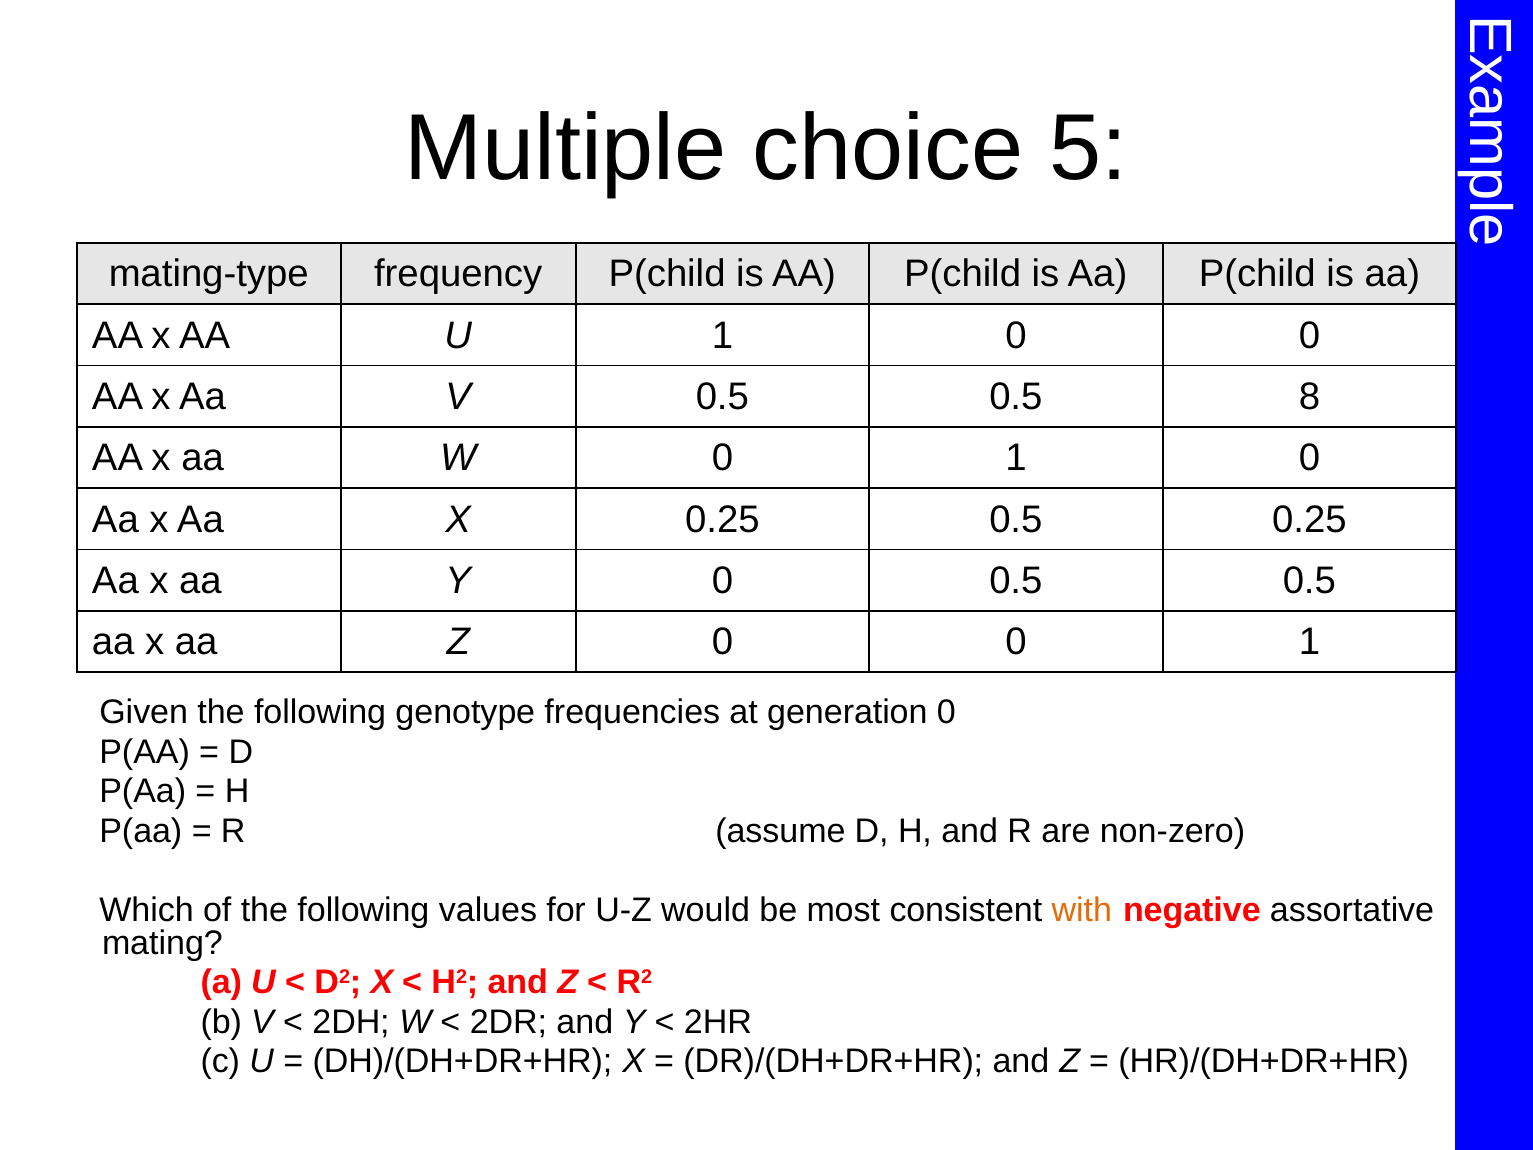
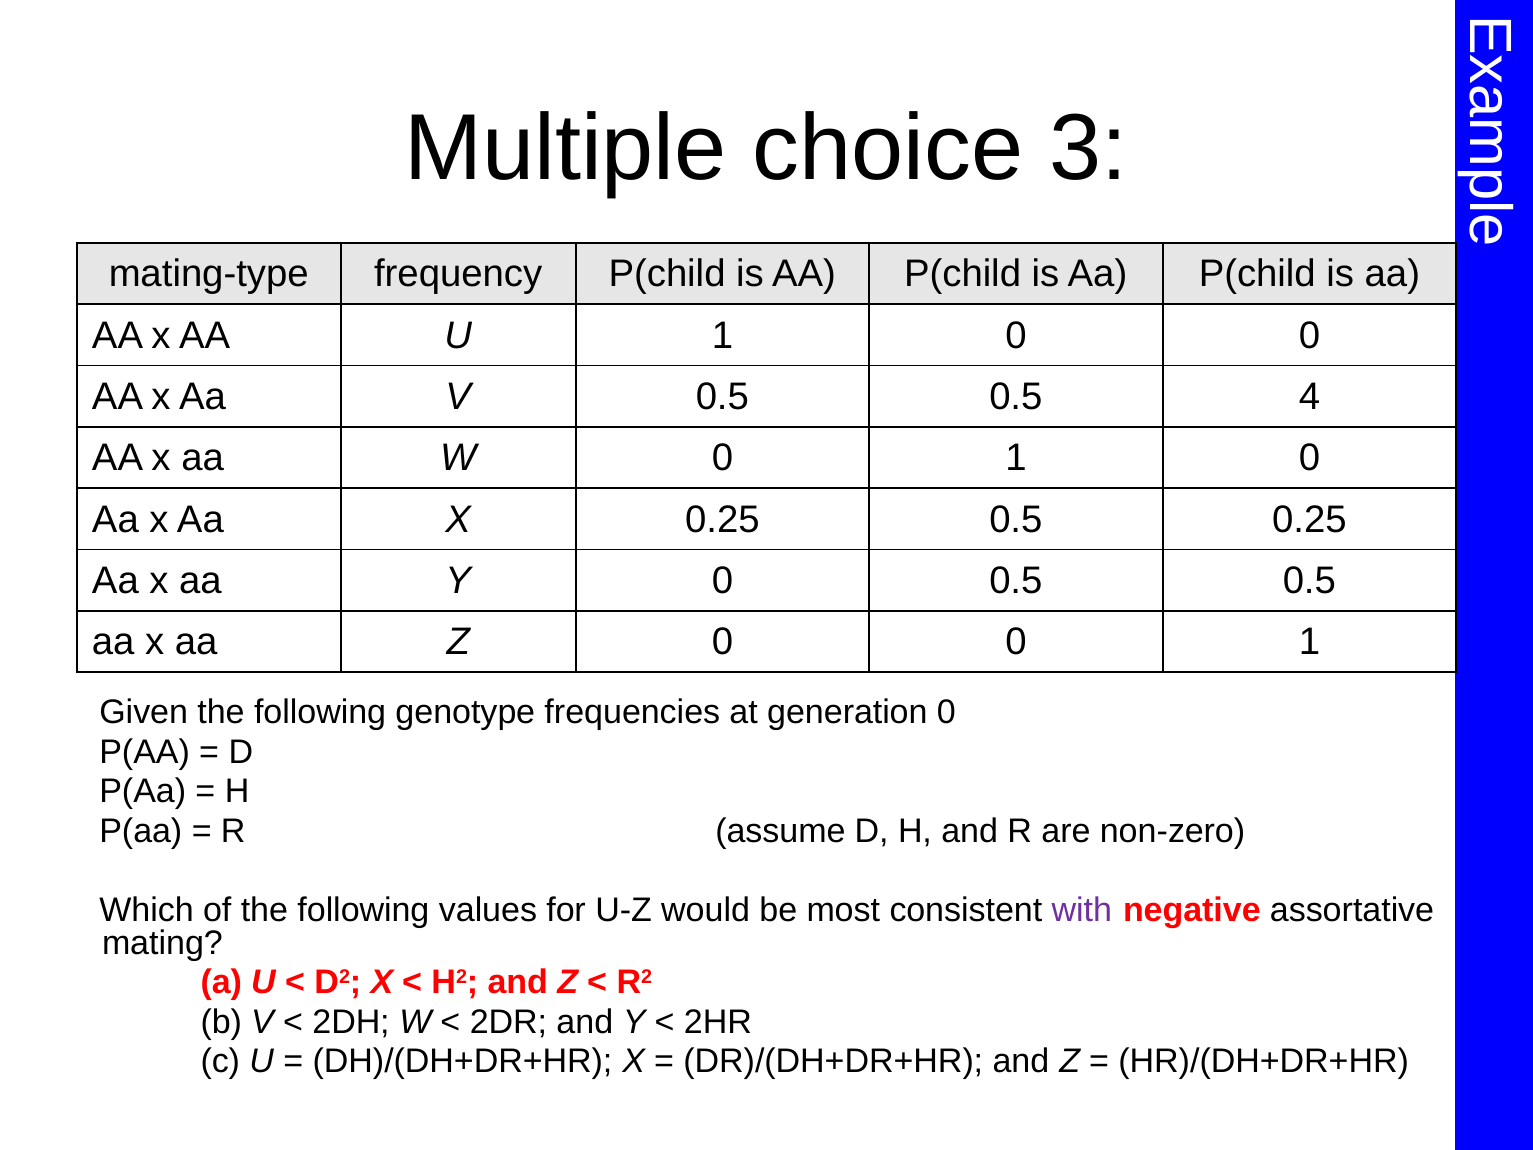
5: 5 -> 3 (1089, 148)
8: 8 -> 4 (1309, 397)
with colour: orange -> purple (1082, 910)
